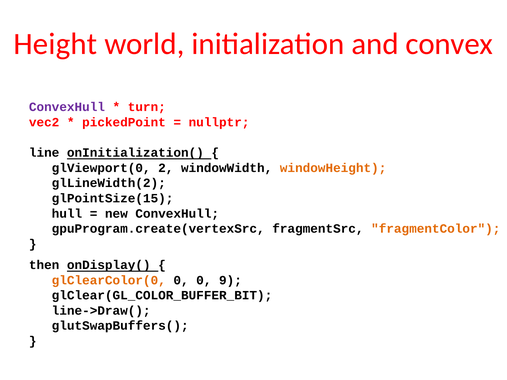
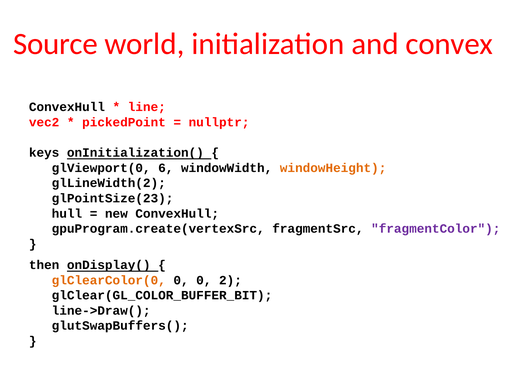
Height: Height -> Source (56, 44)
ConvexHull colour: purple -> black (67, 107)
turn: turn -> line (147, 107)
line: line -> keys (44, 153)
2: 2 -> 6 (166, 168)
glPointSize(15: glPointSize(15 -> glPointSize(23 (113, 198)
fragmentColor colour: orange -> purple (436, 229)
9: 9 -> 2 (230, 280)
